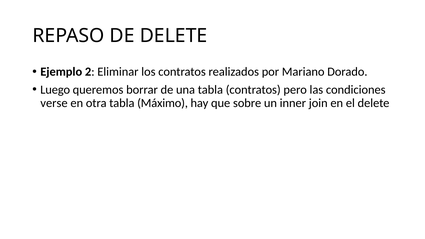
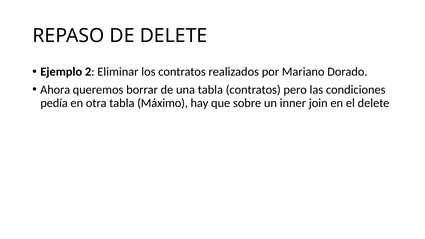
Luego: Luego -> Ahora (55, 90)
verse: verse -> pedía (54, 103)
